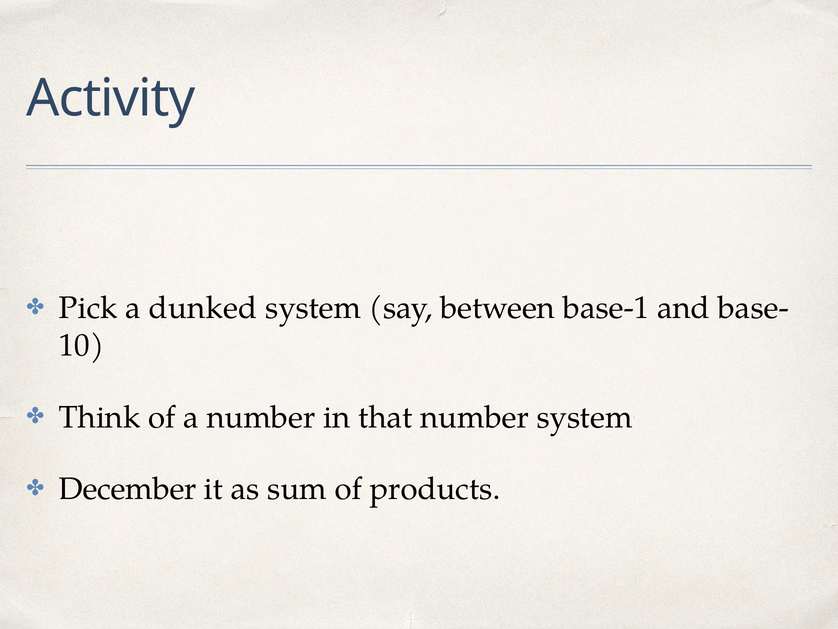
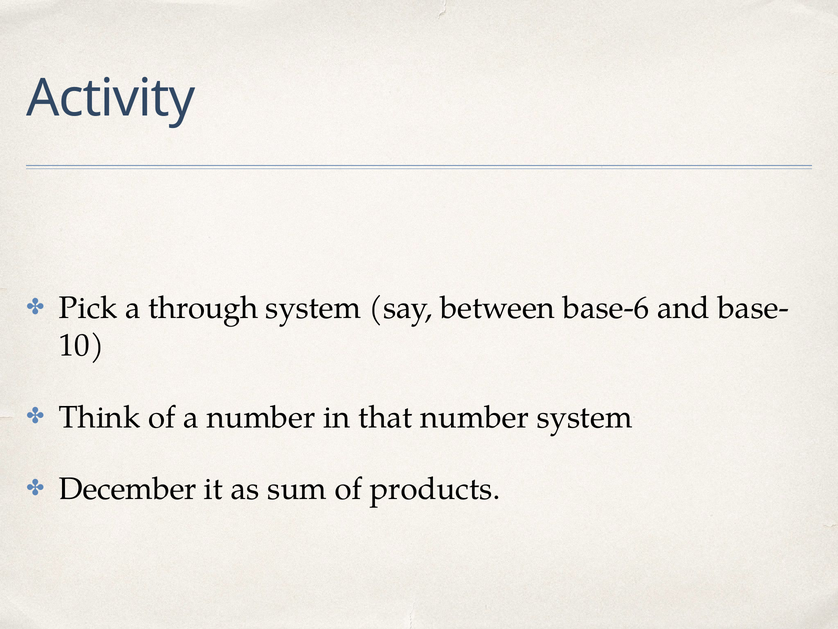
dunked: dunked -> through (203, 308)
base-1: base-1 -> base-6 (606, 308)
